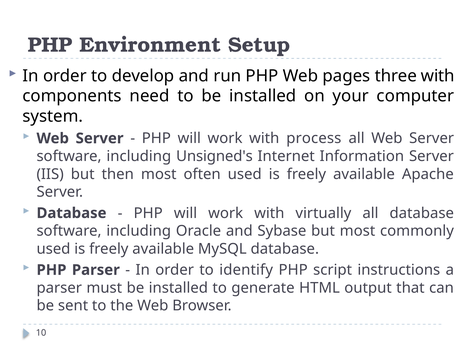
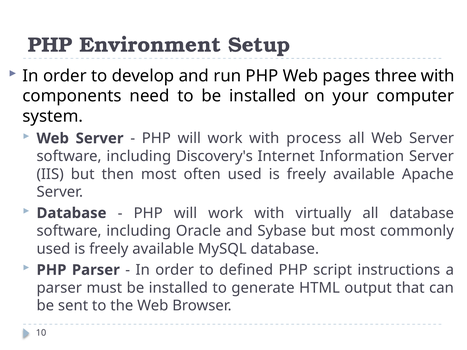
Unsigned's: Unsigned's -> Discovery's (214, 156)
identify: identify -> defined (246, 270)
